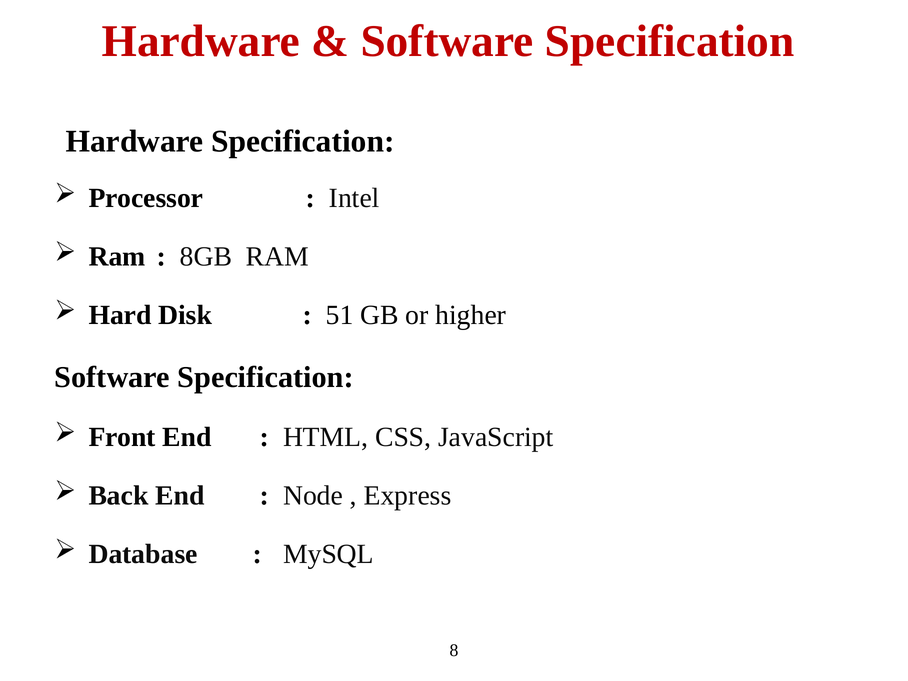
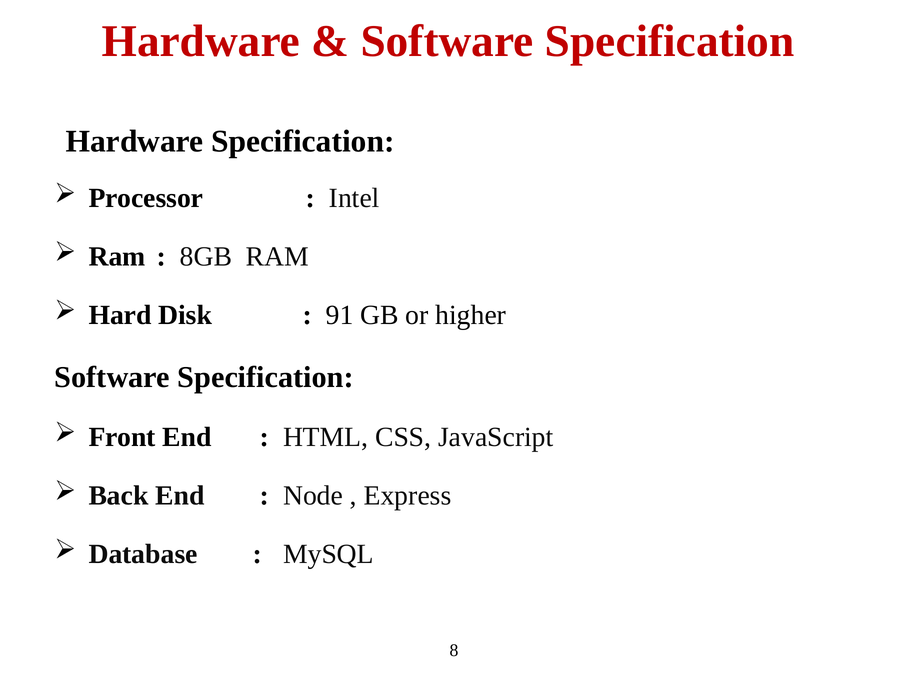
51: 51 -> 91 (340, 315)
